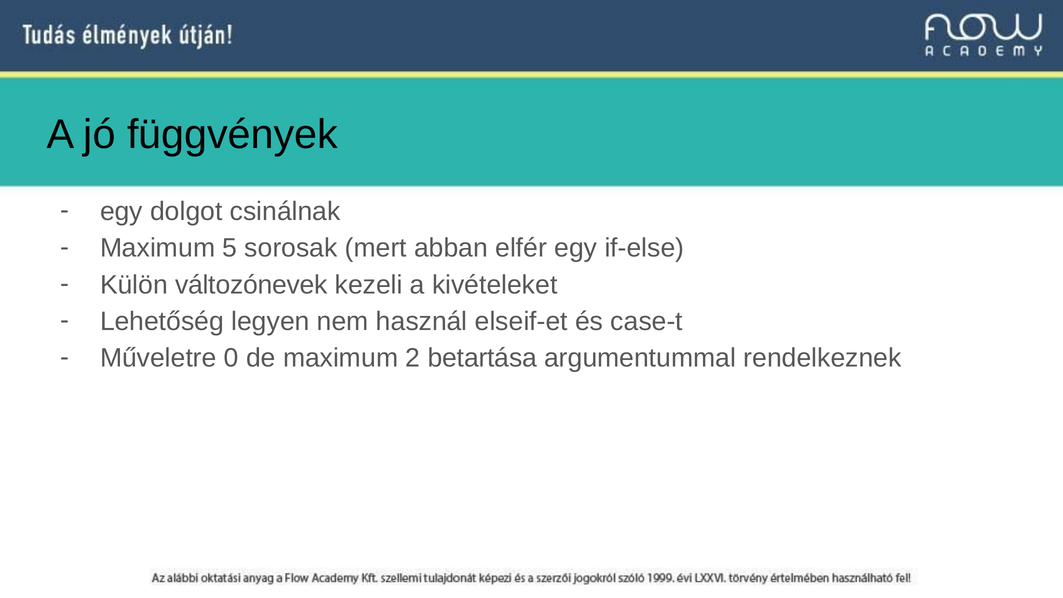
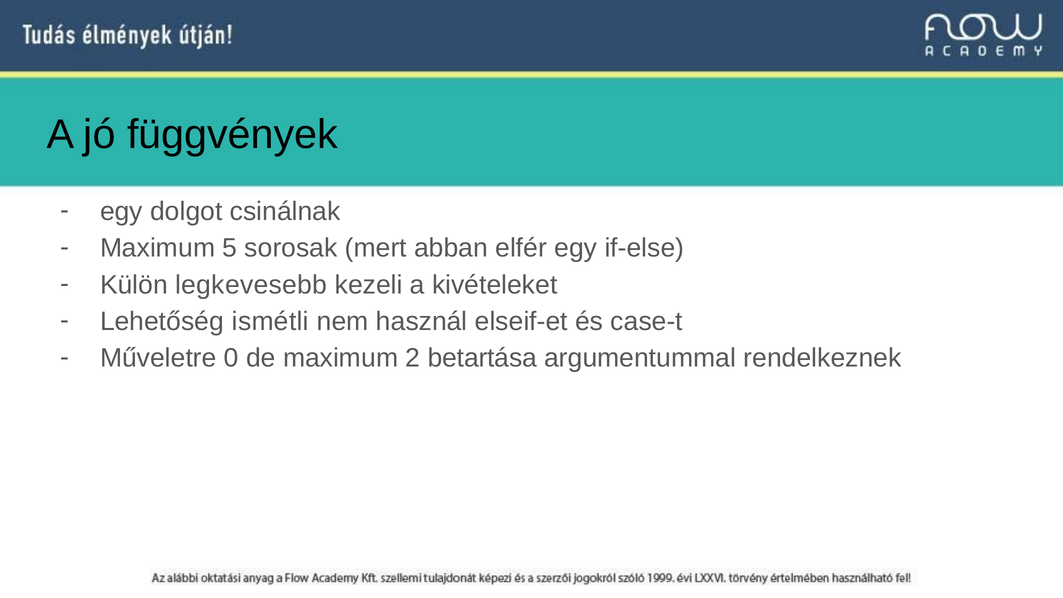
változónevek: változónevek -> legkevesebb (251, 285)
legyen: legyen -> ismétli (270, 321)
